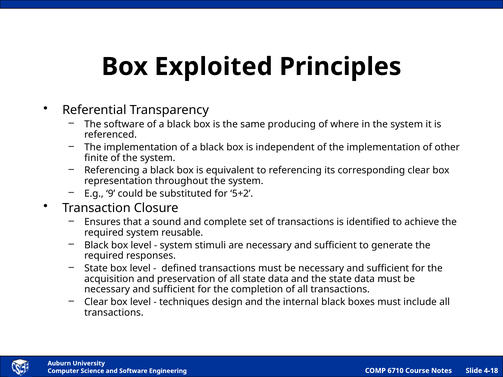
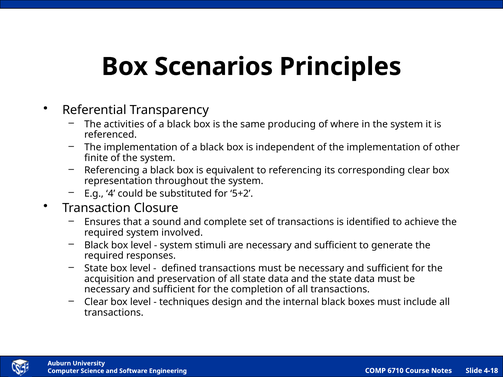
Exploited: Exploited -> Scenarios (214, 67)
The software: software -> activities (124, 124)
9: 9 -> 4 (111, 194)
reusable: reusable -> involved (182, 233)
